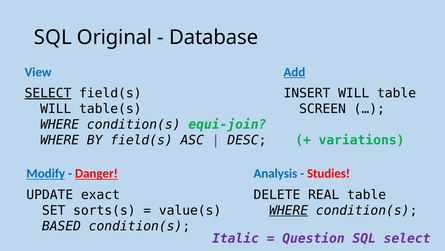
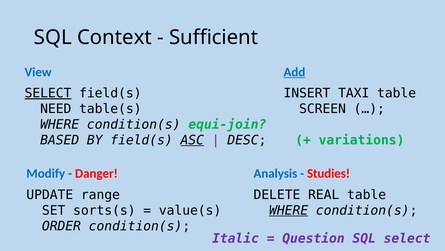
Original: Original -> Context (114, 37)
Database: Database -> Sufficient (214, 37)
INSERT WILL: WILL -> TAXI (354, 93)
WILL: WILL -> NEED (56, 109)
WHERE: WHERE -> BASED (60, 140)
ASC underline: none -> present (192, 140)
Modify underline: present -> none (46, 173)
Danger underline: present -> none (96, 173)
exact: exact -> range (100, 194)
BASED: BASED -> ORDER (61, 225)
